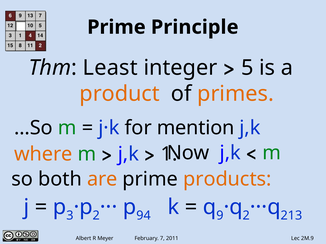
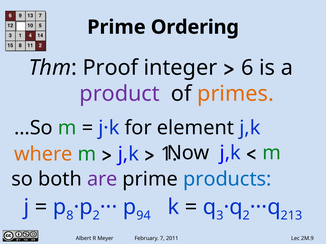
Principle: Principle -> Ordering (195, 27)
Least: Least -> Proof (110, 68)
5: 5 -> 6 (247, 68)
product colour: orange -> purple (120, 94)
mention: mention -> element (195, 128)
are colour: orange -> purple (102, 179)
products colour: orange -> blue (227, 179)
3: 3 -> 8 (70, 216)
9: 9 -> 3 (220, 216)
